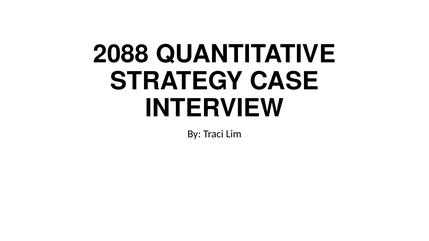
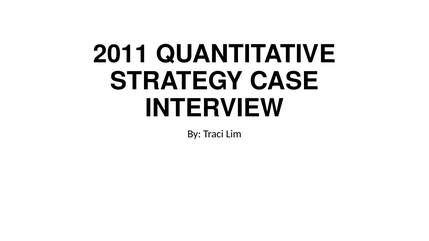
2088: 2088 -> 2011 (121, 54)
